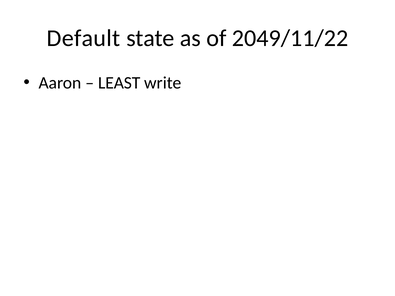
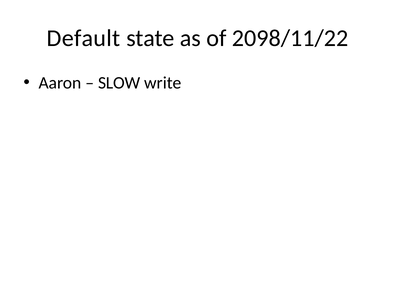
2049/11/22: 2049/11/22 -> 2098/11/22 (290, 38)
LEAST: LEAST -> SLOW (119, 83)
